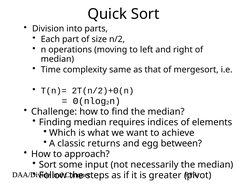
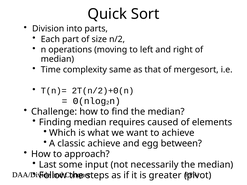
indices: indices -> caused (163, 122)
classic returns: returns -> achieve (104, 144)
Sort: Sort -> Last (48, 165)
